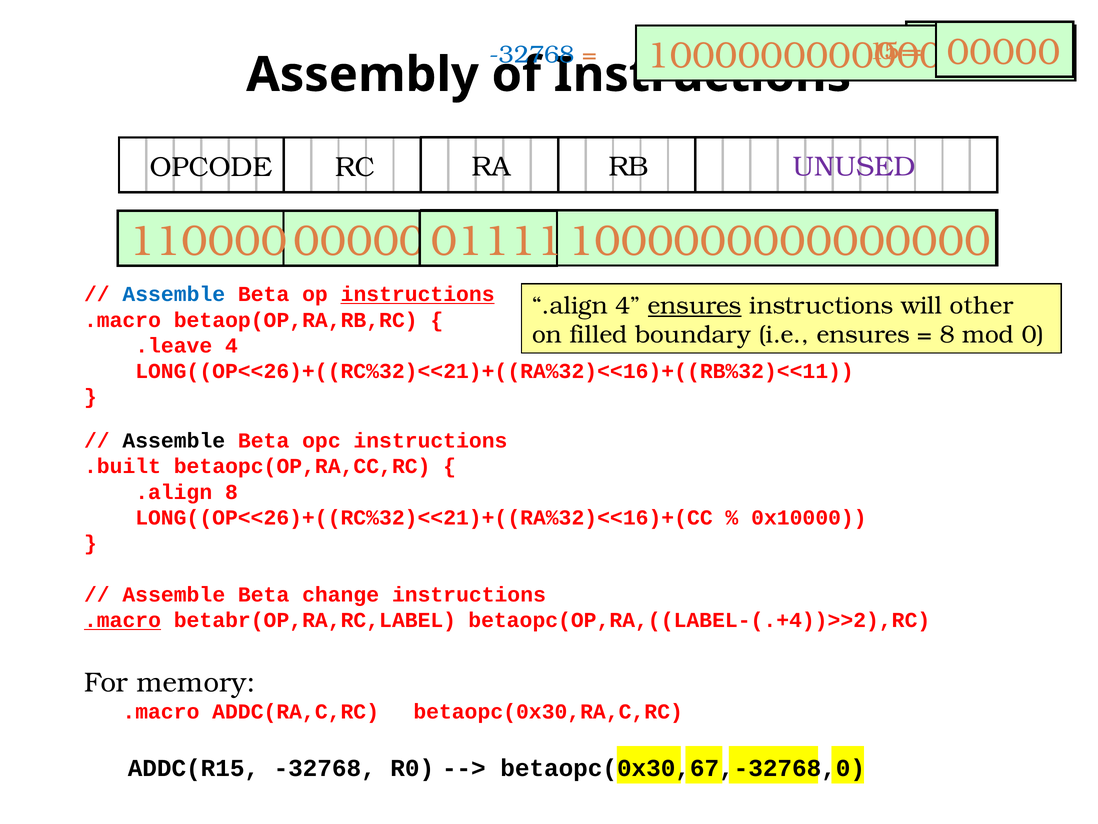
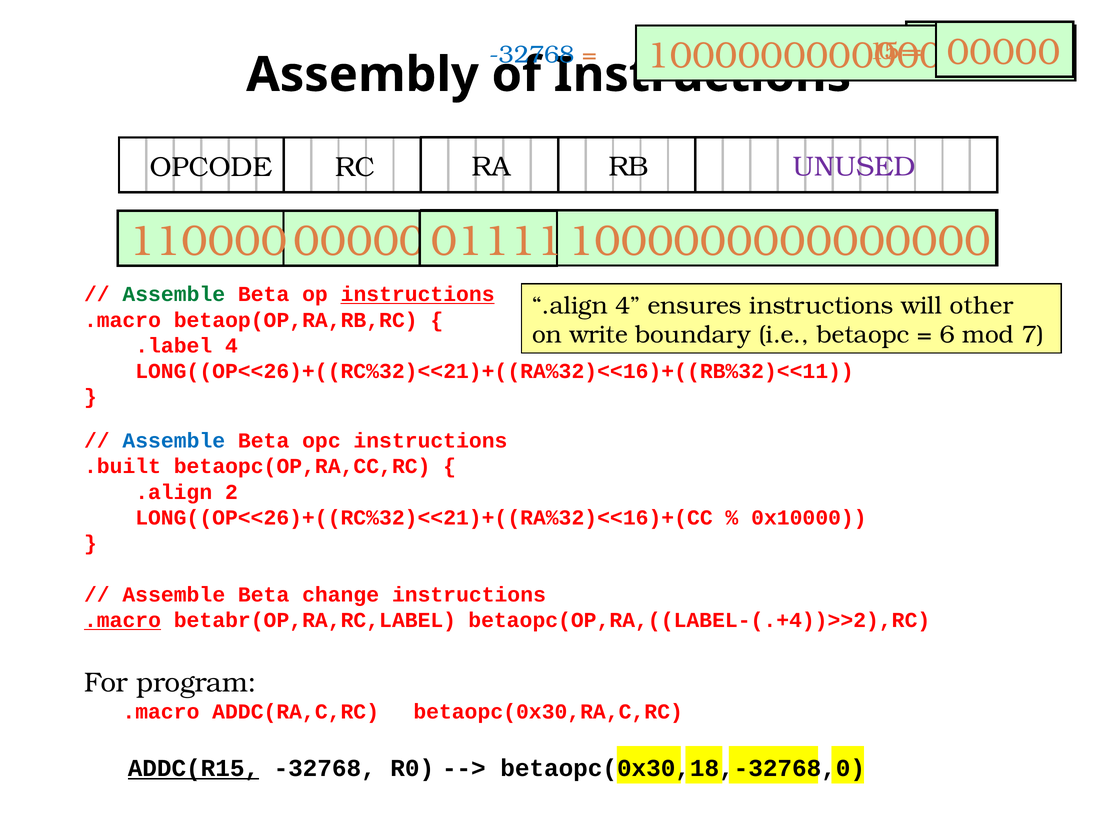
Assemble colour: blue -> green (174, 294)
ensures underline: present -> none (695, 305)
filled: filled -> write (599, 335)
i.e ensures: ensures -> betaopc (863, 335)
8: 8 -> 6 (947, 335)
mod 0: 0 -> 7 (1033, 335)
.leave: .leave -> .label (174, 345)
Assemble colour: black -> blue (174, 440)
.align 8: 8 -> 2 (231, 492)
memory: memory -> program (196, 682)
ADDC(R15 underline: none -> present (193, 768)
betaopc(0x30,67,-32768,0: betaopc(0x30,67,-32768,0 -> betaopc(0x30,18,-32768,0 (683, 768)
